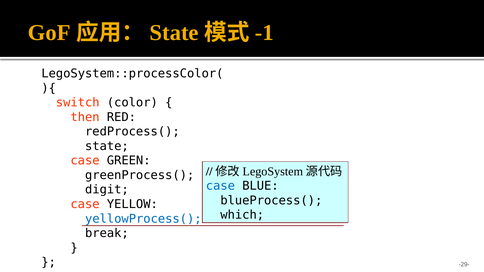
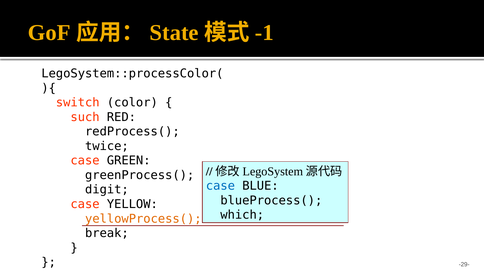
then: then -> such (85, 117)
state: state -> twice (107, 146)
yellowProcess( colour: blue -> orange (143, 219)
